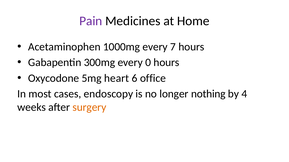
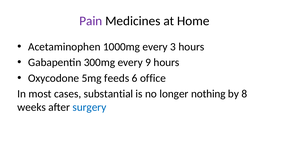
7: 7 -> 3 (173, 47)
0: 0 -> 9 (148, 63)
heart: heart -> feeds (117, 78)
endoscopy: endoscopy -> substantial (108, 94)
4: 4 -> 8 (244, 94)
surgery colour: orange -> blue (89, 108)
